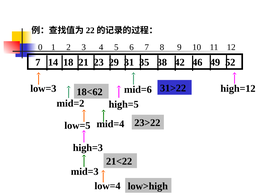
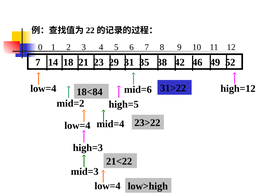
low=3: low=3 -> low=4 (43, 89)
18<62: 18<62 -> 18<84 (90, 92)
low=5: low=5 -> low=4 (77, 125)
